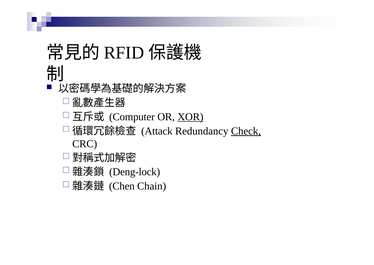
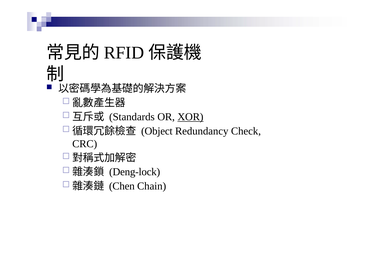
Computer: Computer -> Standards (132, 117)
Attack: Attack -> Object (157, 131)
Check underline: present -> none (246, 131)
